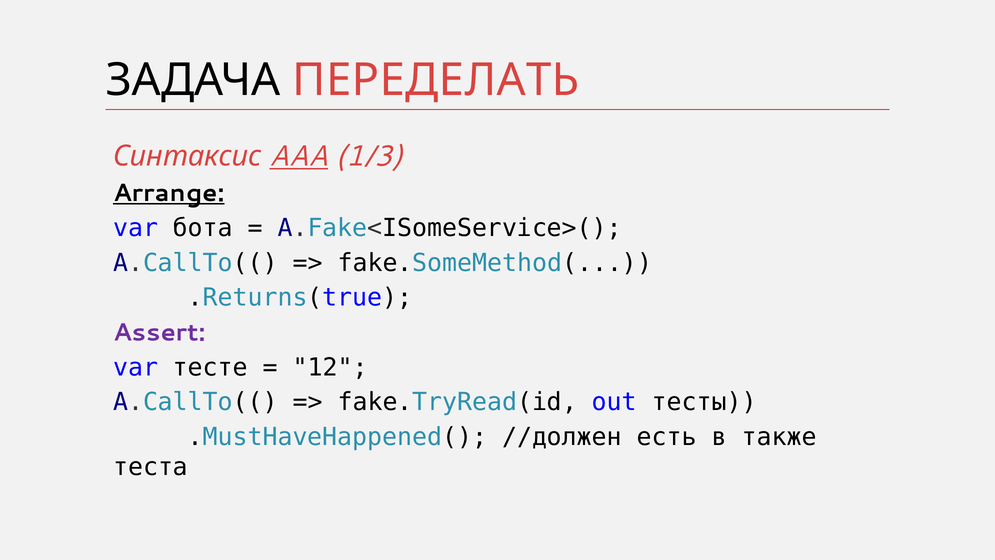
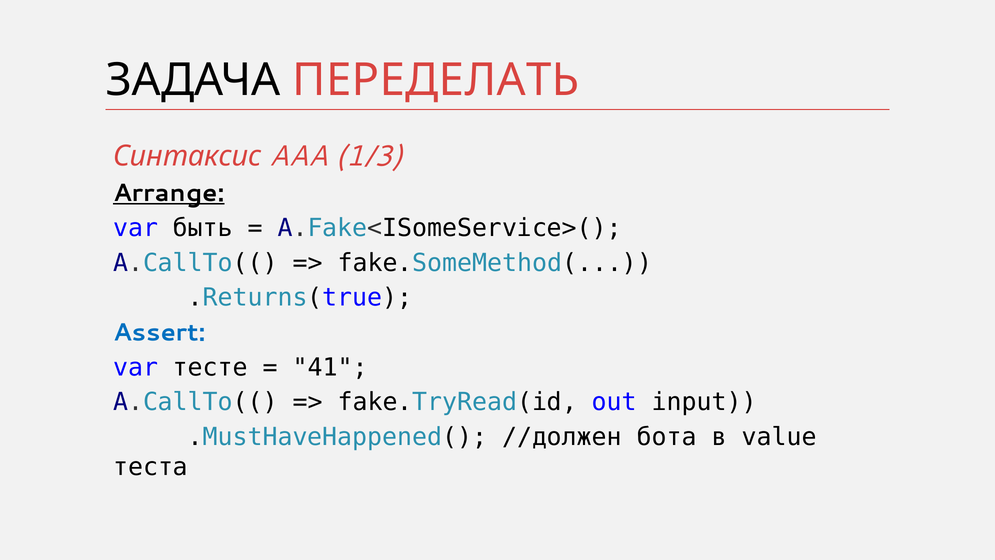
AAA underline: present -> none (299, 156)
бота: бота -> быть (203, 228)
Assert colour: purple -> blue (159, 332)
12: 12 -> 41 (330, 367)
тесты: тесты -> input (704, 402)
есть: есть -> бота (667, 437)
также: также -> value (779, 437)
